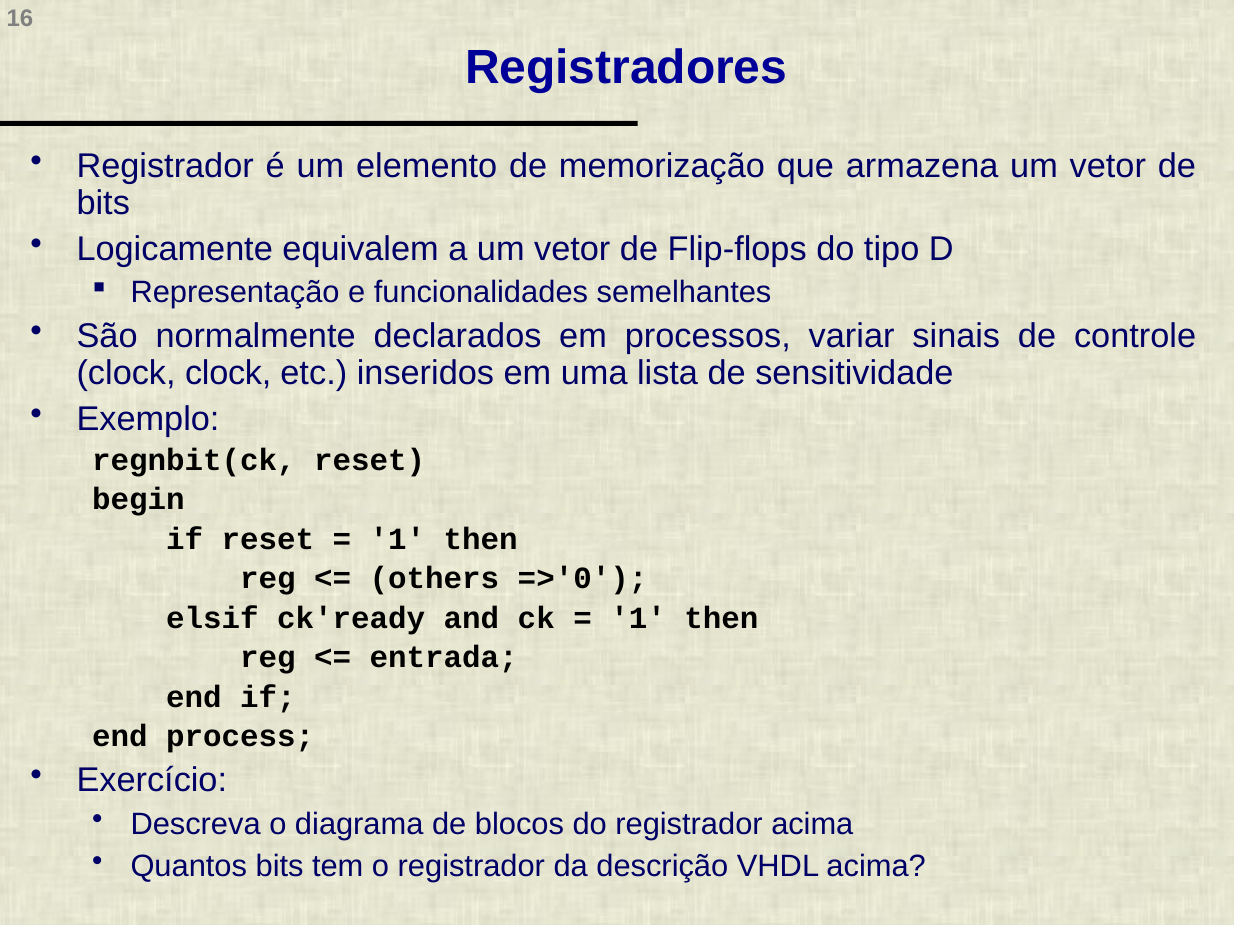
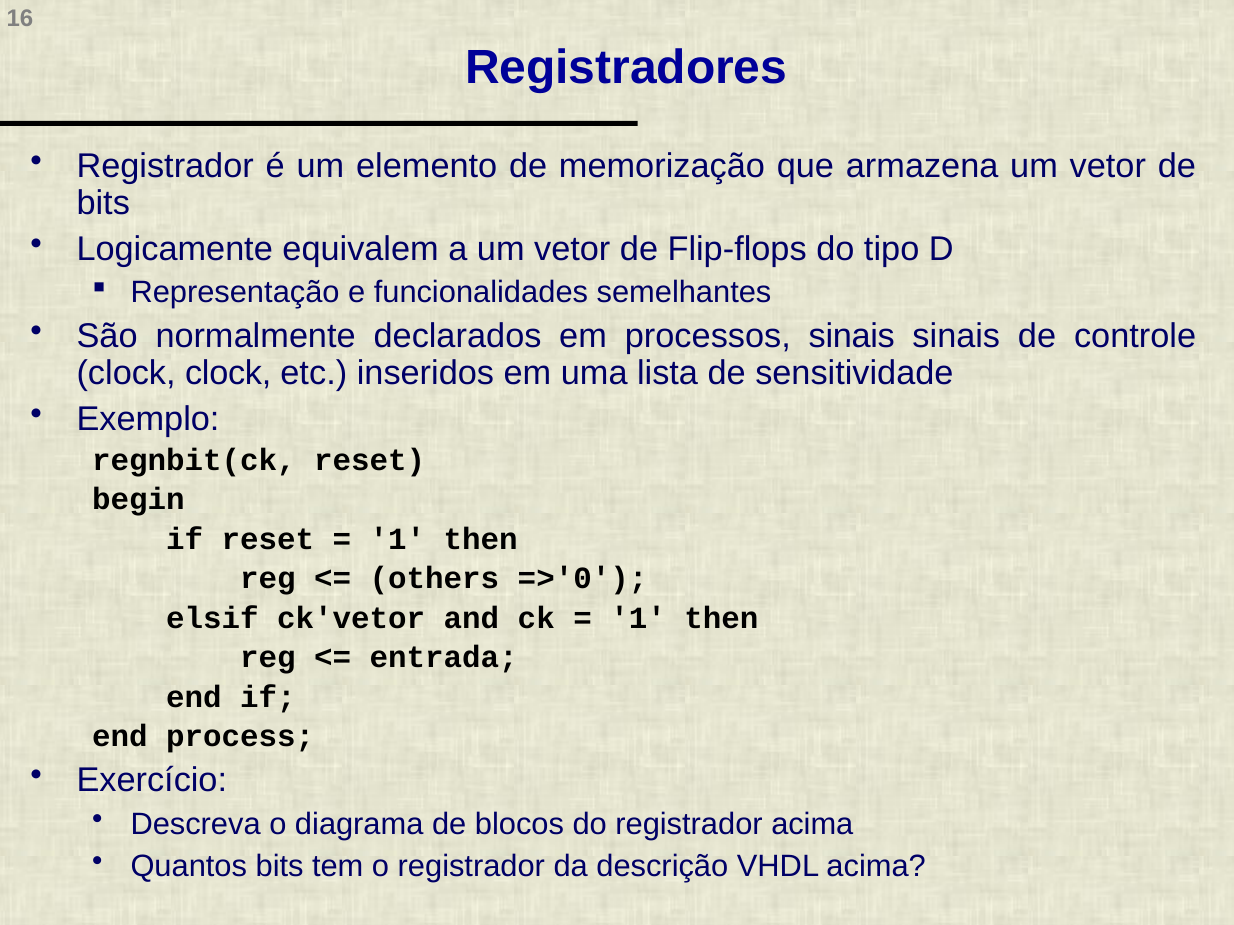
processos variar: variar -> sinais (852, 337)
ck'ready: ck'ready -> ck'vetor (351, 619)
